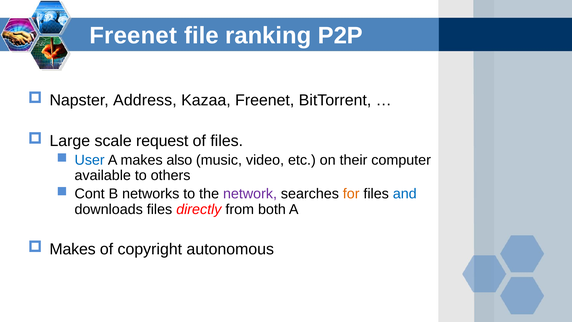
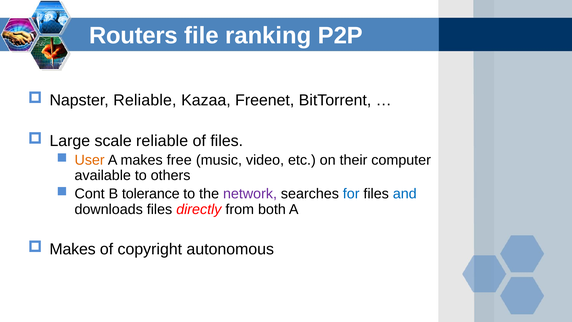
Freenet: Freenet -> Routers (133, 36)
Napster Address: Address -> Reliable (145, 100)
scale request: request -> reliable (162, 141)
User colour: blue -> orange (90, 160)
also: also -> free (179, 160)
networks: networks -> tolerance (151, 194)
for colour: orange -> blue (351, 194)
